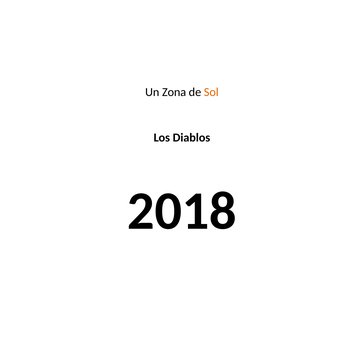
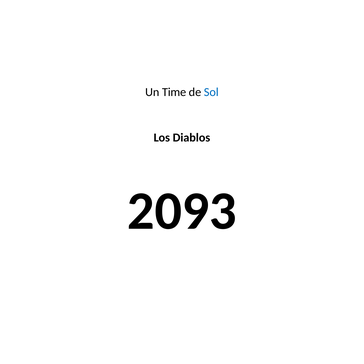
Zona: Zona -> Time (174, 92)
Sol colour: orange -> blue (211, 92)
2018: 2018 -> 2093 (182, 211)
